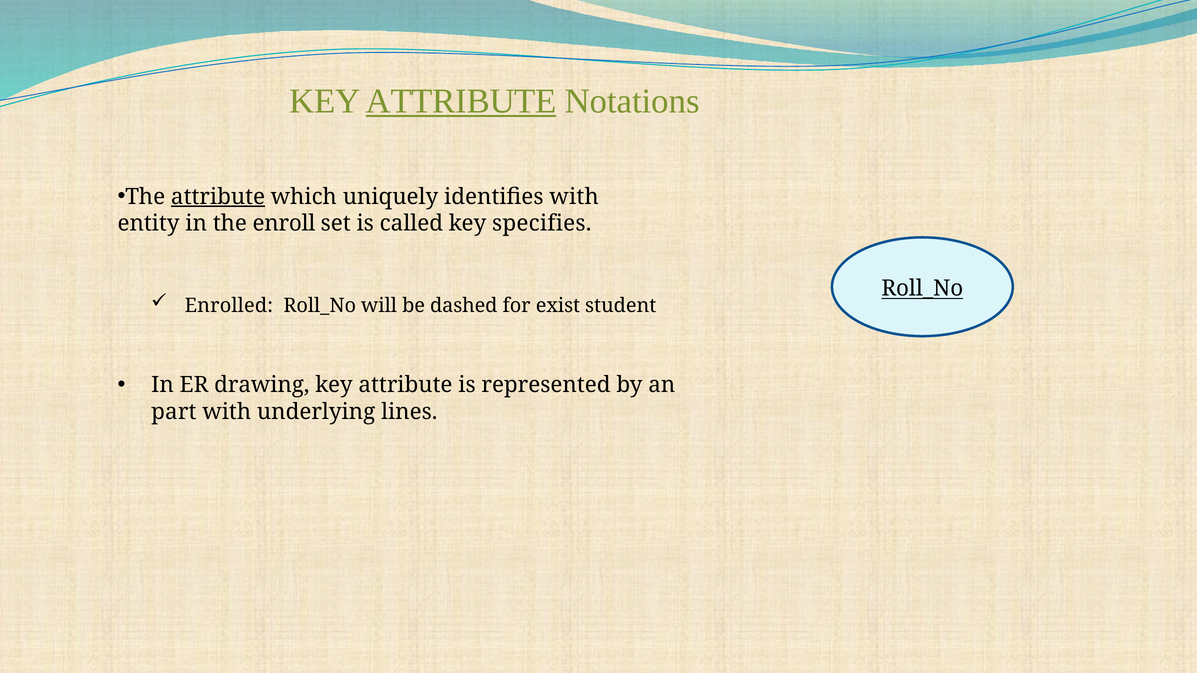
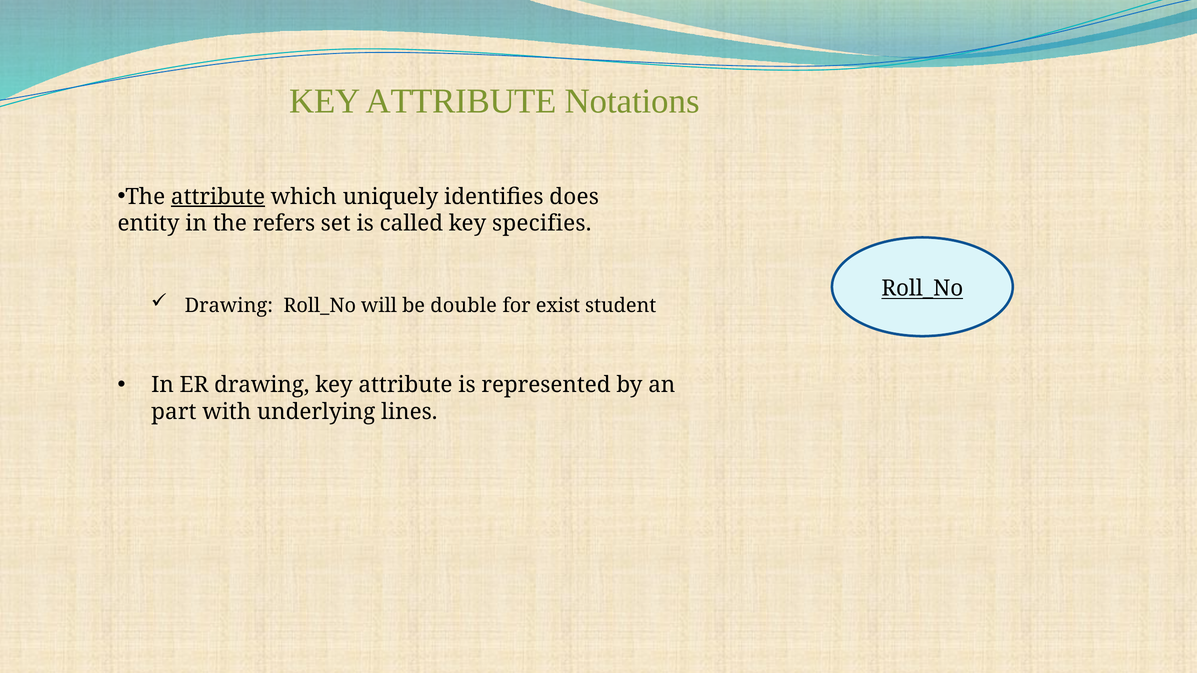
ATTRIBUTE underline: present -> none (461, 101)
identifies with: with -> does (574, 197)
enroll: enroll -> refers (284, 224)
Enrolled: Enrolled -> Drawing (229, 306)
dashed: dashed -> double (464, 306)
